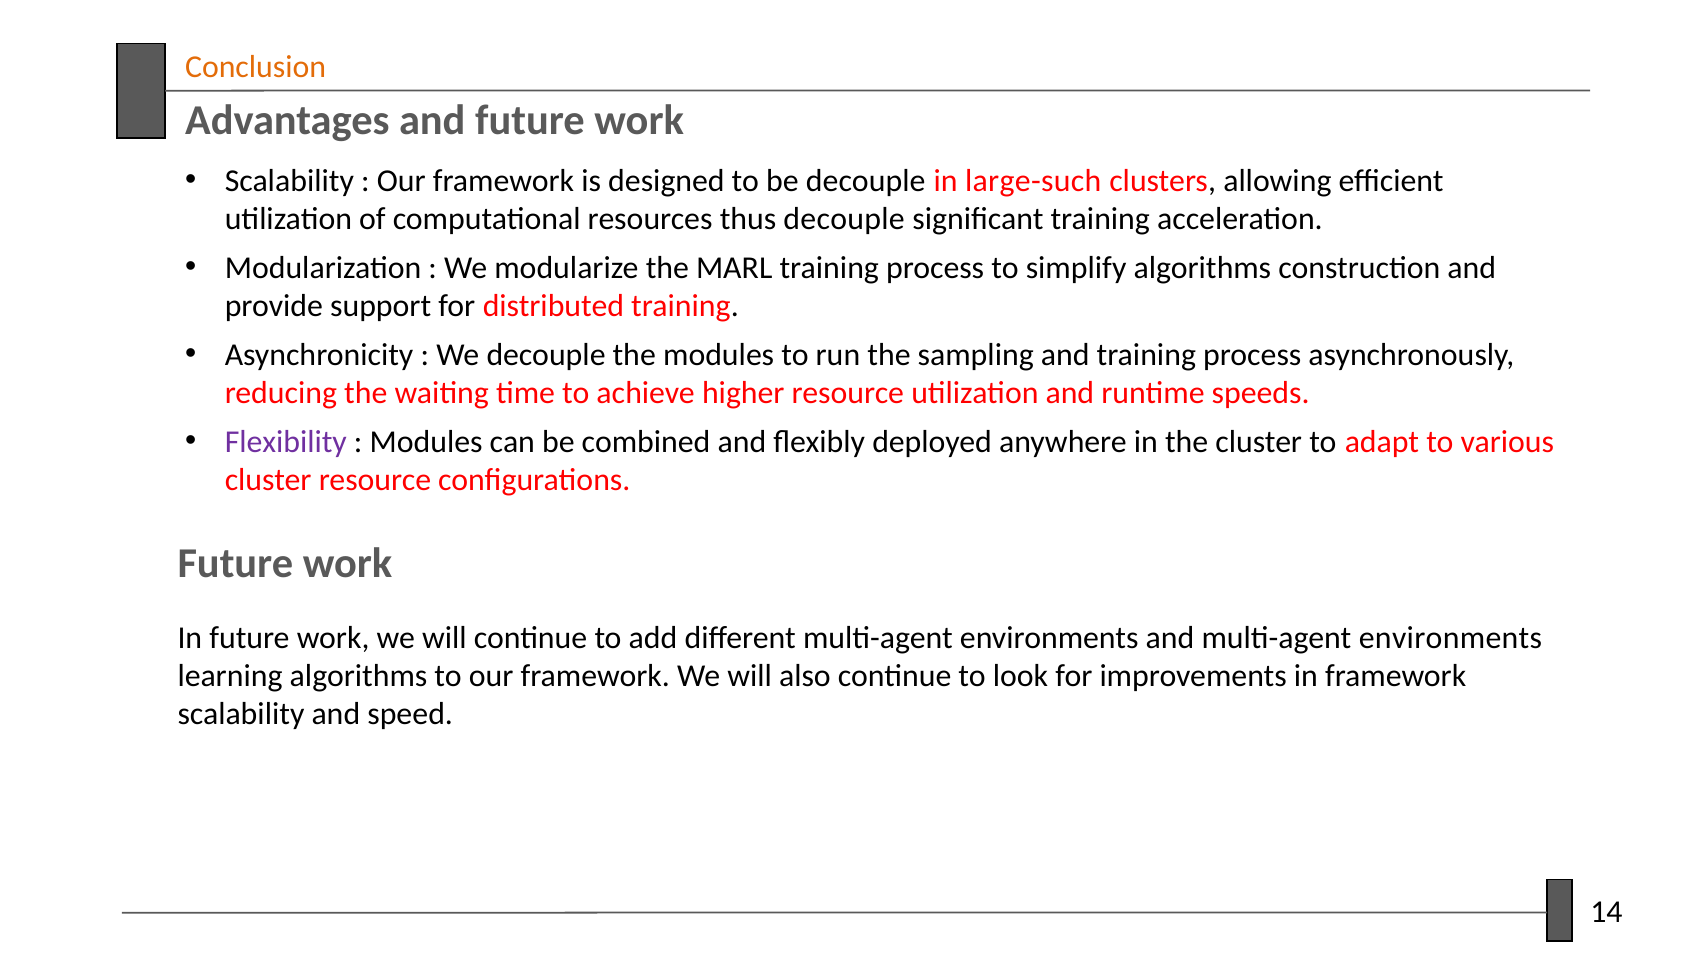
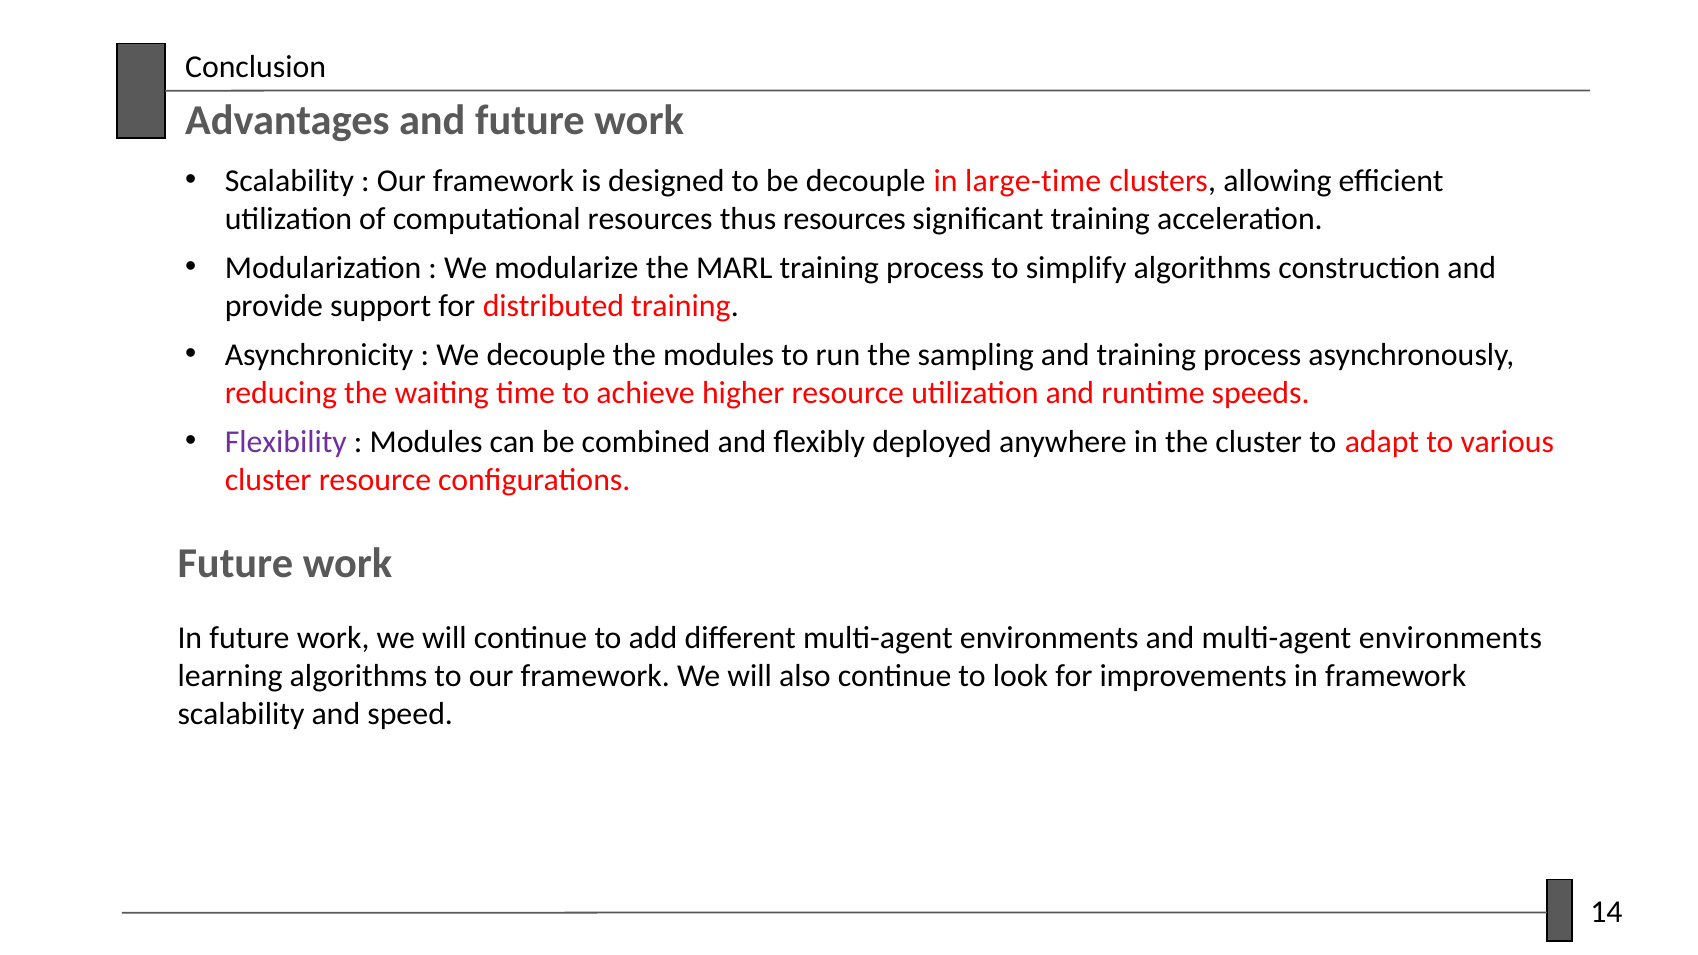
Conclusion colour: orange -> black (256, 67)
large-such: large-such -> large-time (1033, 181)
thus decouple: decouple -> resources (844, 219)
